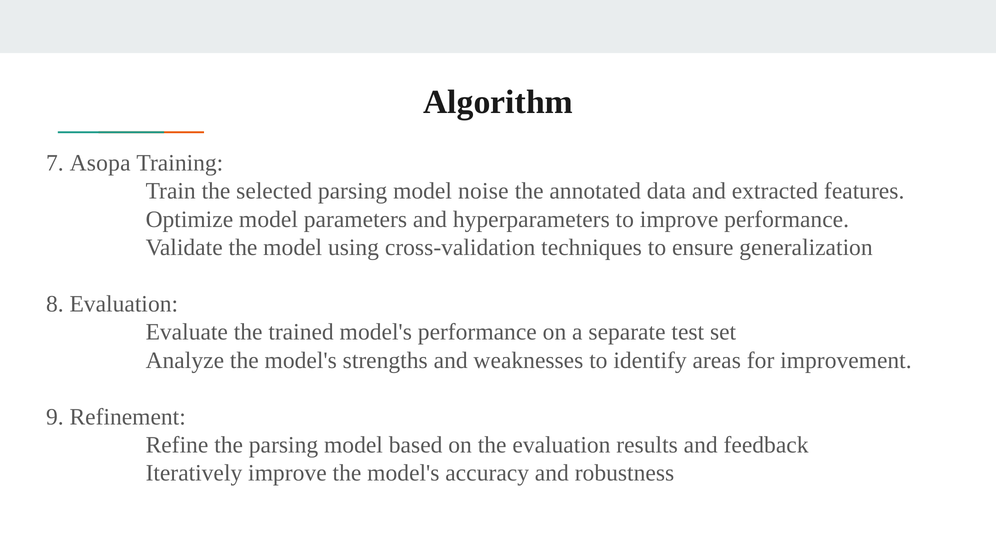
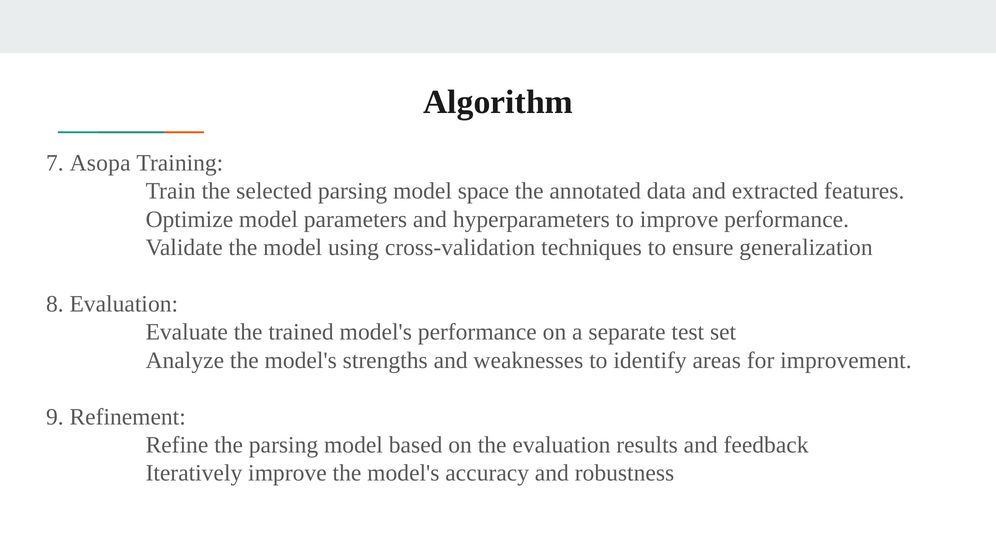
noise: noise -> space (484, 191)
